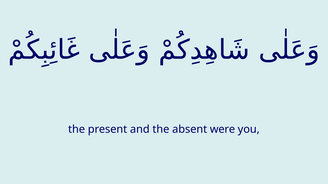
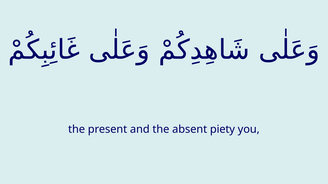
were: were -> piety (222, 130)
